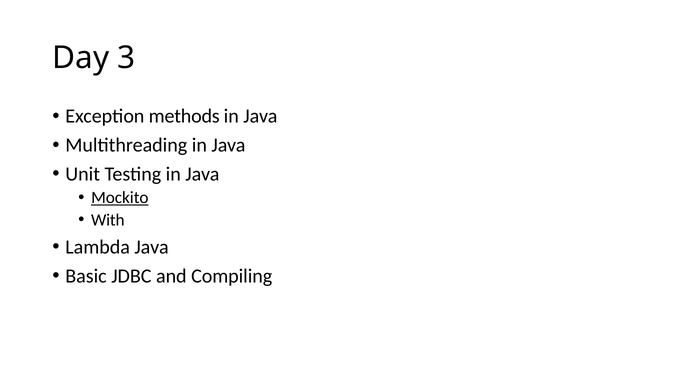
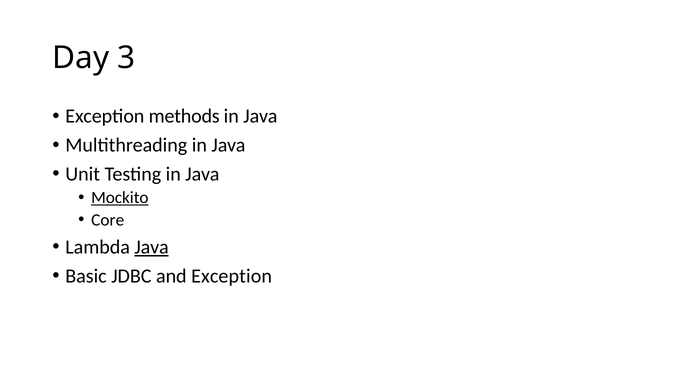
With: With -> Core (108, 220)
Java underline: none -> present (152, 247)
and Compiling: Compiling -> Exception (232, 276)
